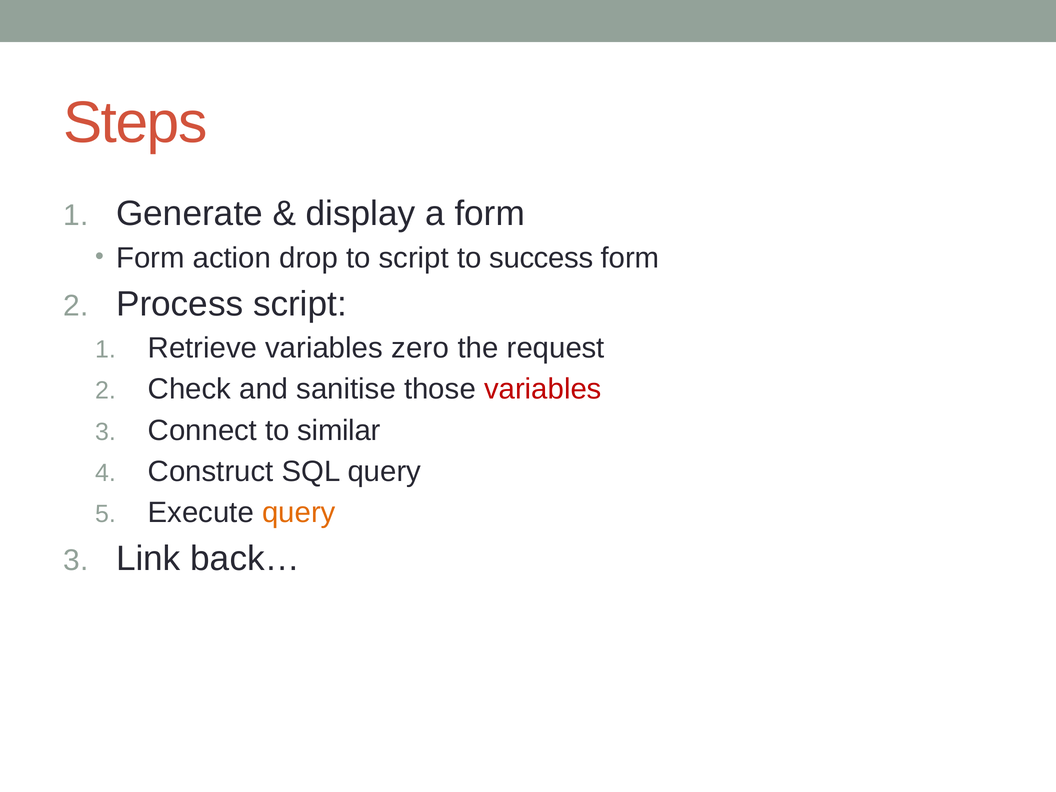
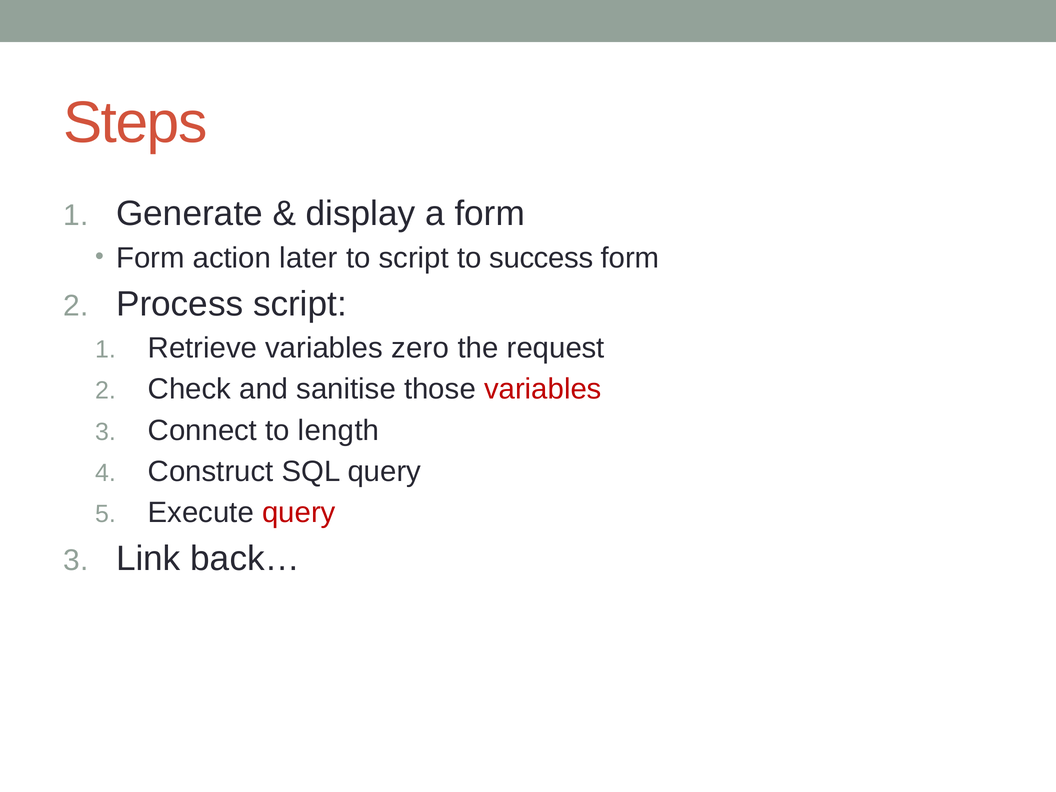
drop: drop -> later (308, 258)
similar: similar -> length (339, 430)
query colour: orange -> red (299, 512)
